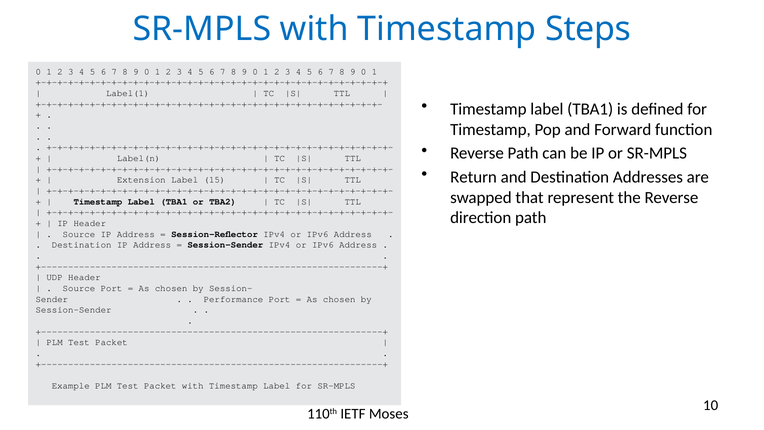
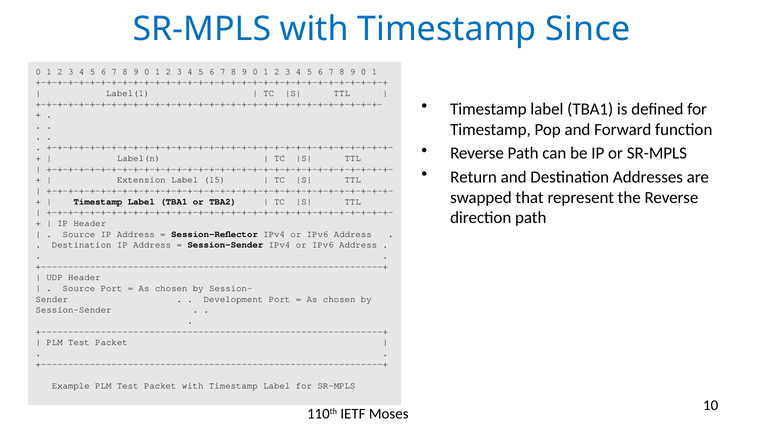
Steps: Steps -> Since (588, 29)
Performance: Performance -> Development (233, 299)
